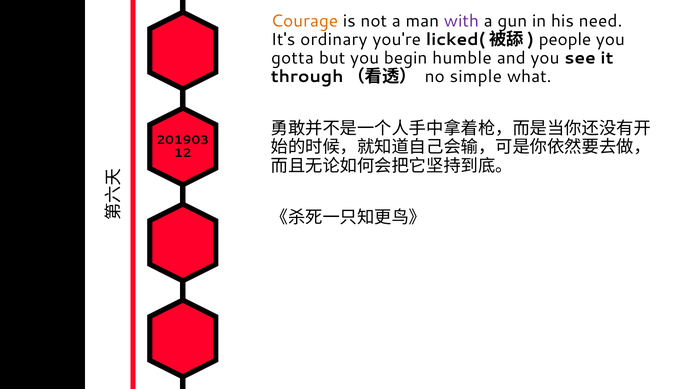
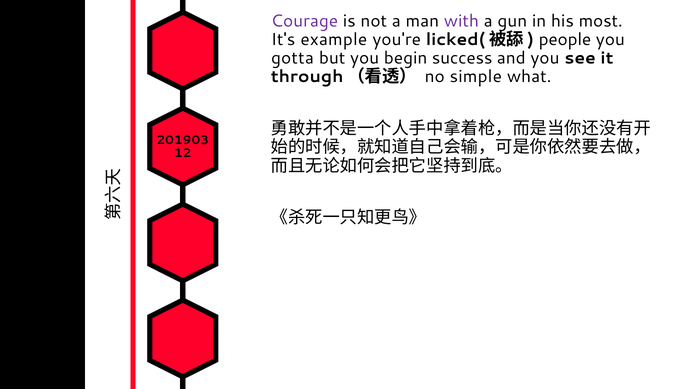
Courage colour: orange -> purple (304, 21)
need: need -> most (601, 21)
ordinary: ordinary -> example (334, 39)
humble: humble -> success (462, 58)
